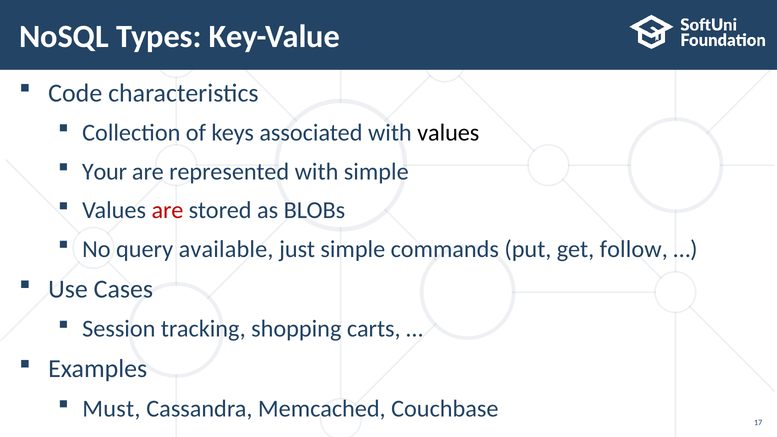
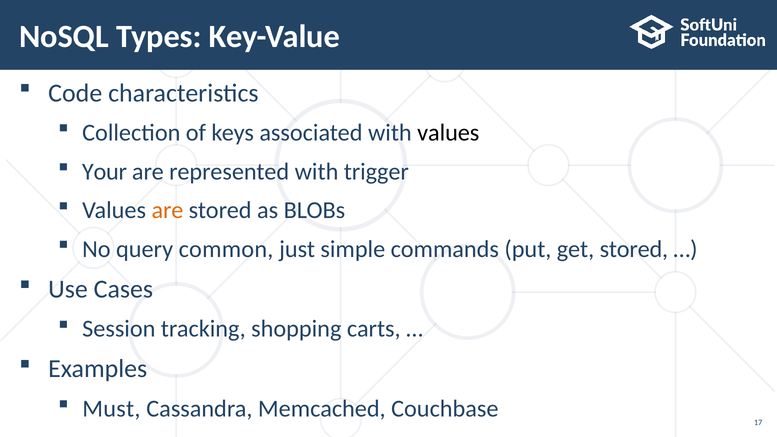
with simple: simple -> trigger (376, 172)
are colour: red -> orange (167, 210)
available: available -> common (226, 249)
get follow: follow -> stored (634, 249)
